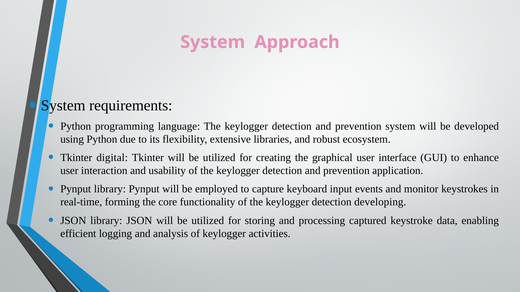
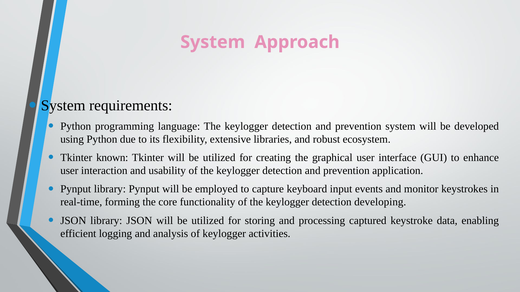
digital: digital -> known (112, 158)
